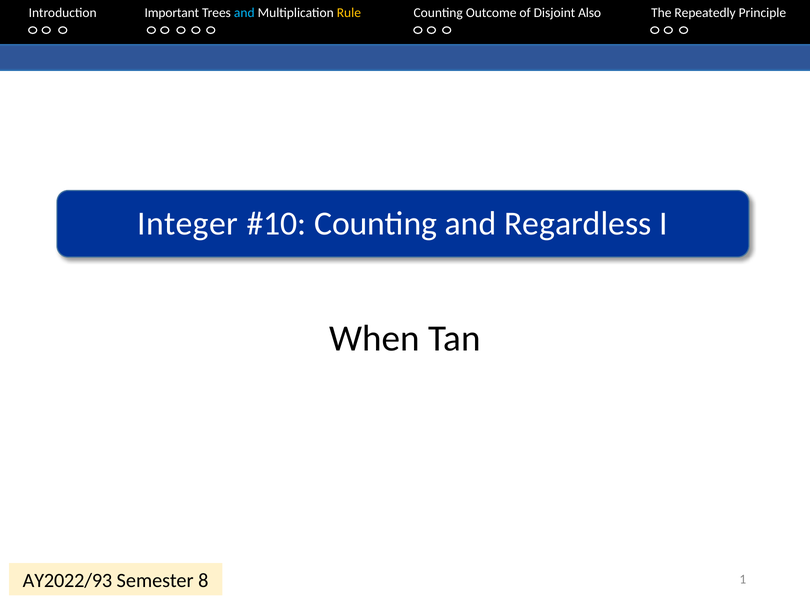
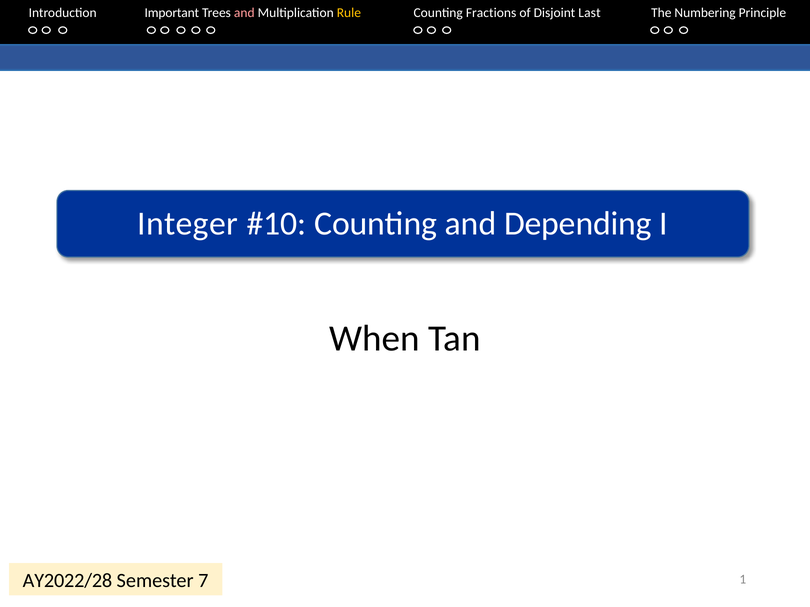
and colour: light blue -> pink (244, 13)
Outcome: Outcome -> Fractions (491, 13)
Also: Also -> Last (589, 13)
Repeatedly: Repeatedly -> Numbering (705, 13)
Regardless: Regardless -> Depending (578, 224)
AY2022/93: AY2022/93 -> AY2022/28 (67, 581)
8: 8 -> 7 (203, 581)
